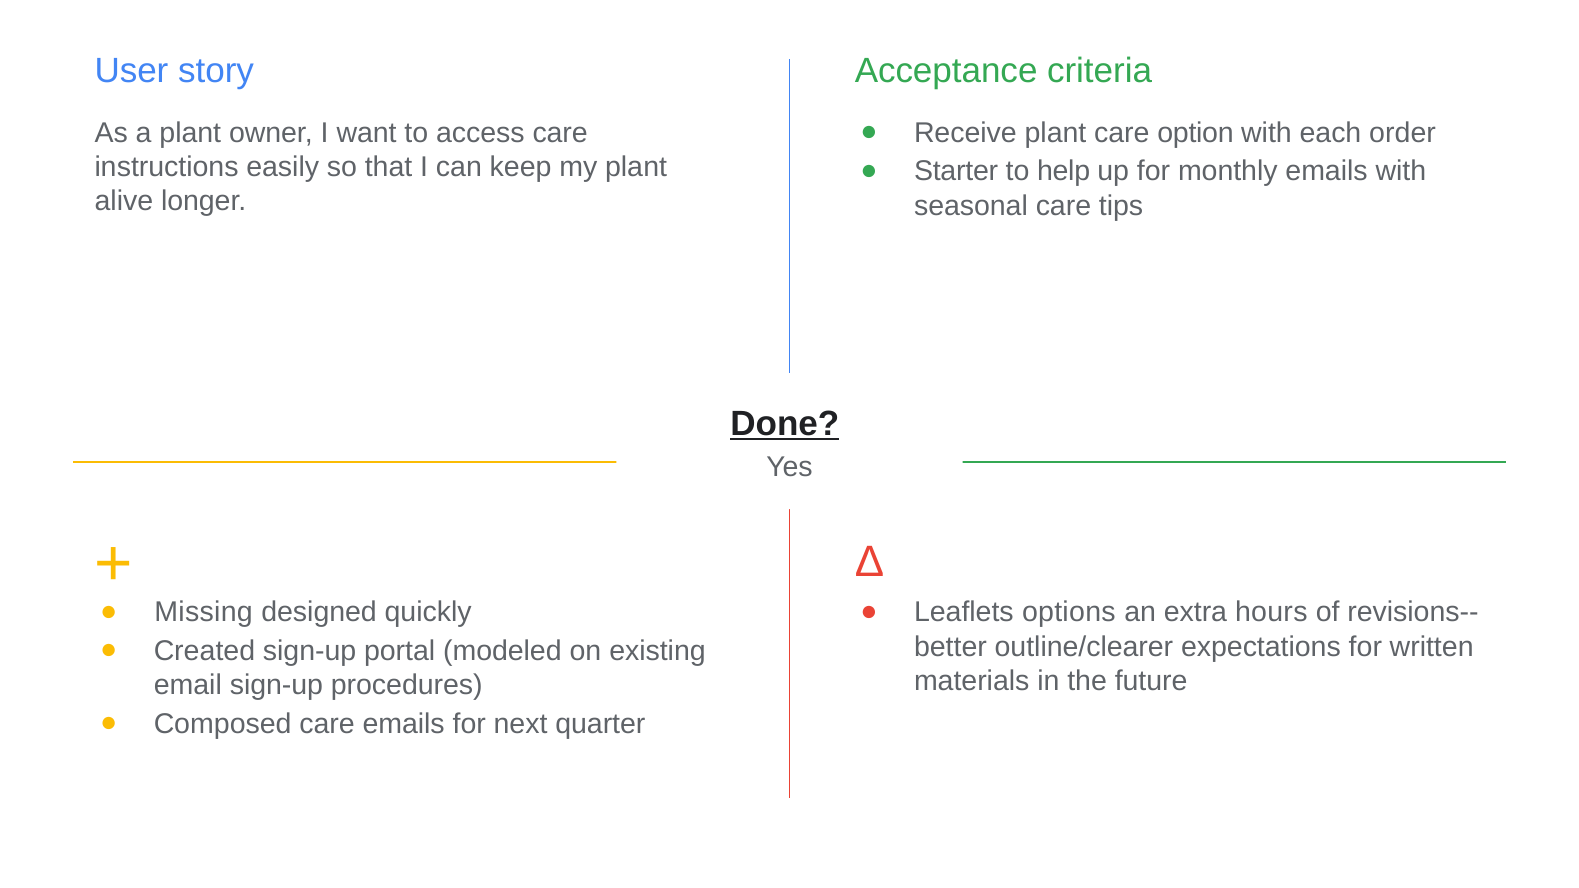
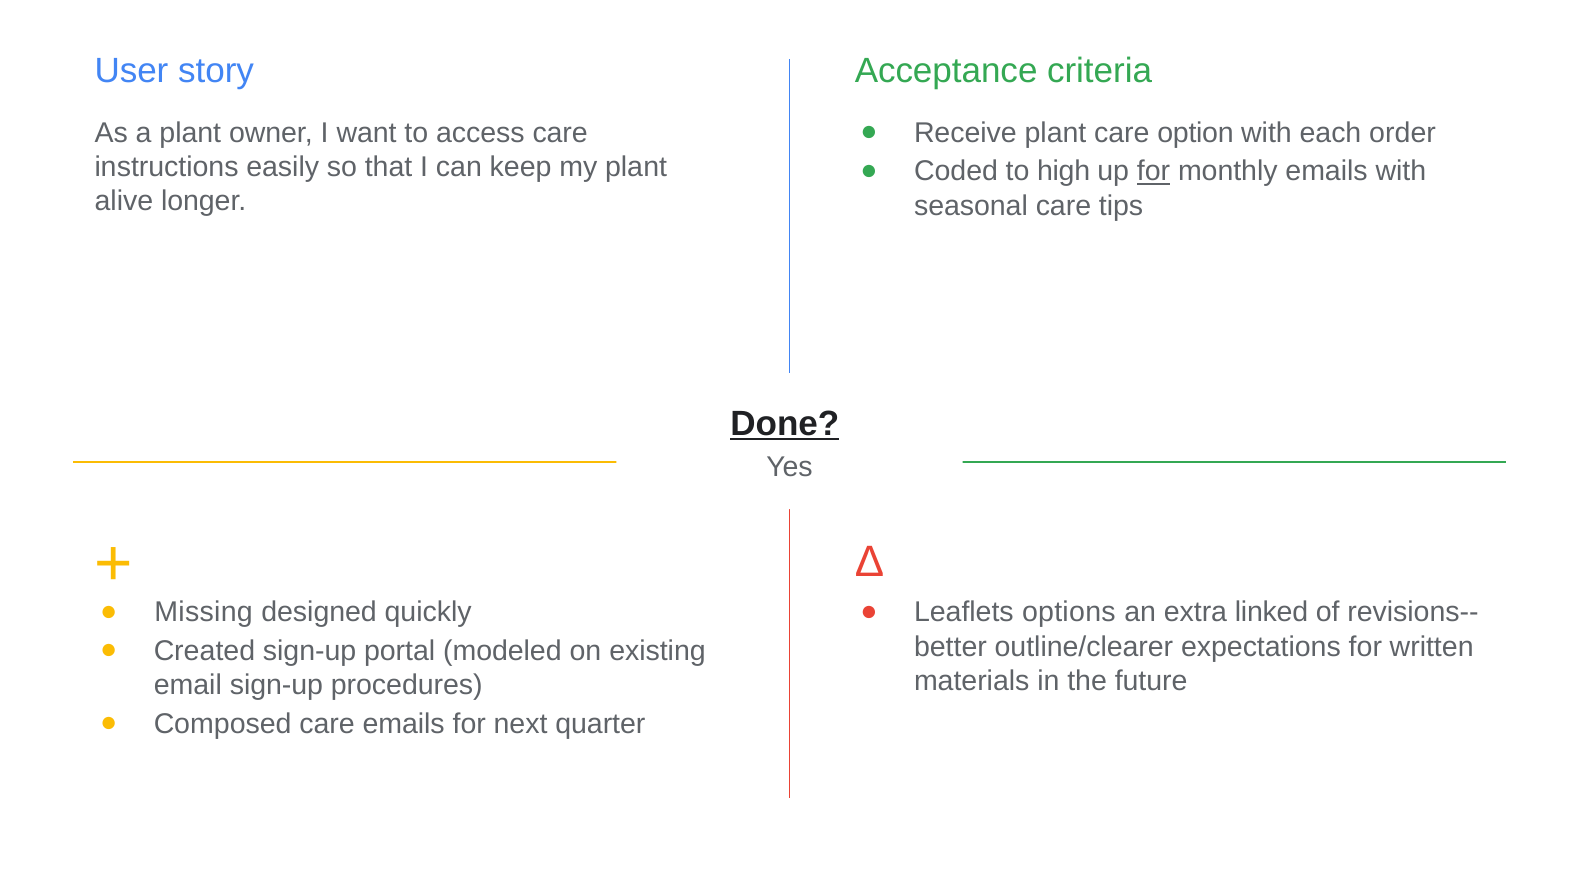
Starter: Starter -> Coded (956, 172)
help: help -> high (1064, 172)
for underline: none -> present (1154, 172)
hours: hours -> linked (1272, 613)
